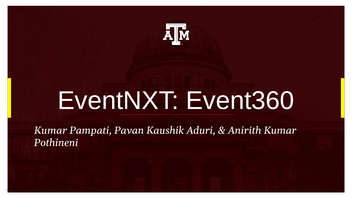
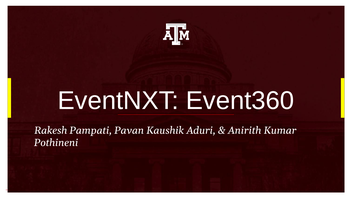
Kumar: Kumar -> Rakesh (51, 130)
